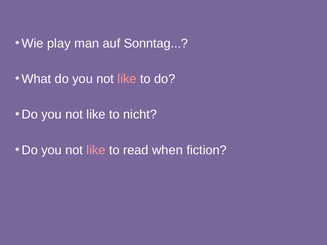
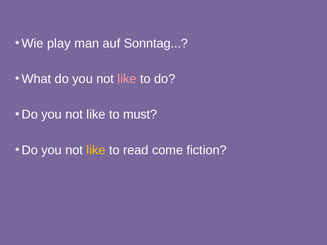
nicht: nicht -> must (140, 115)
like colour: pink -> yellow (96, 150)
when: when -> come (168, 150)
